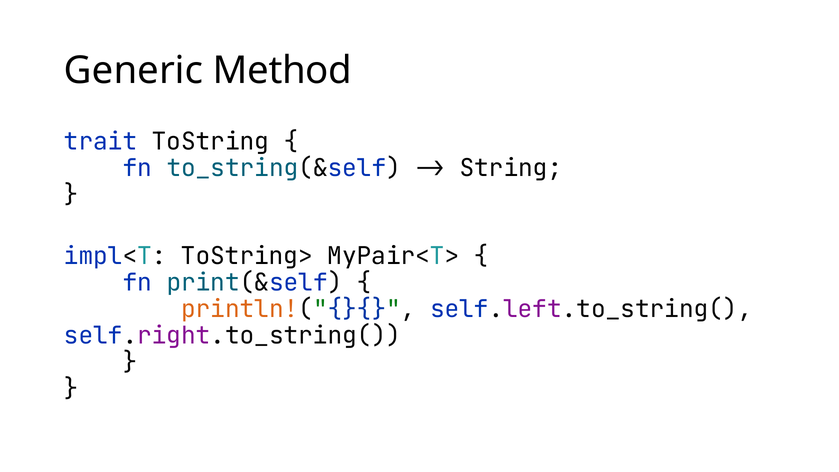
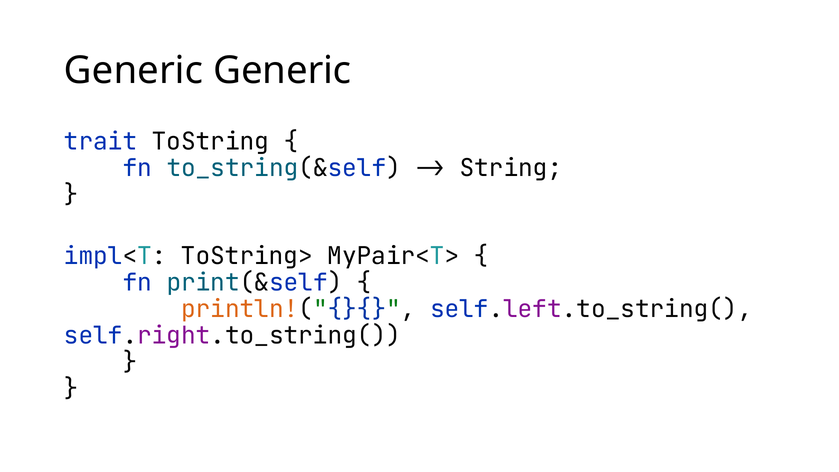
Generic Method: Method -> Generic (282, 70)
